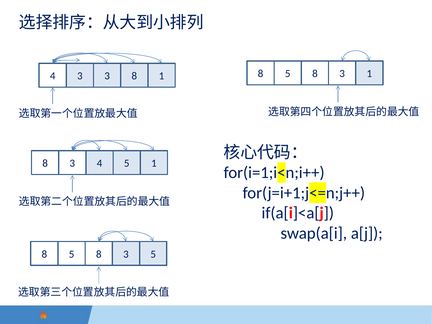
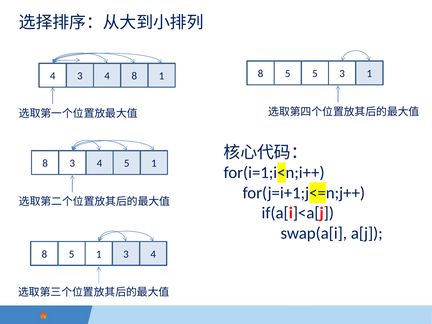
8: 8 -> 5 (315, 74)
4 3 3: 3 -> 4 (107, 76)
8: 8 -> 1 (99, 254)
5: 5 -> 4 (153, 254)
